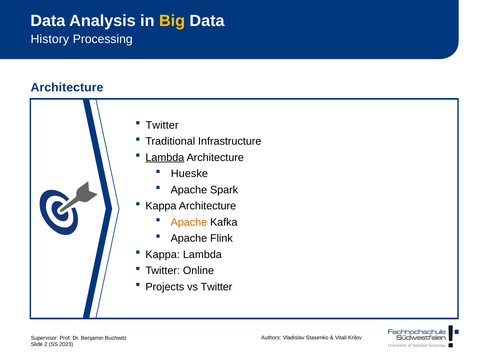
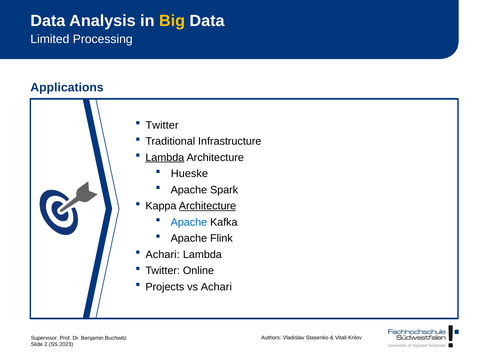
History: History -> Limited (50, 39)
Architecture: Architecture -> Applications (67, 87)
Architecture underline: none -> present (208, 206)
Apache colour: orange -> blue (189, 222)
Kappa: Kappa -> Achari (163, 254)
vs Twitter: Twitter -> Achari (216, 287)
